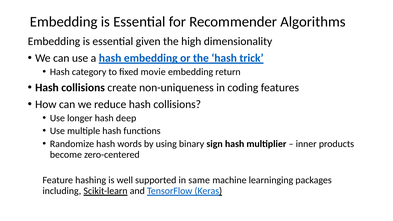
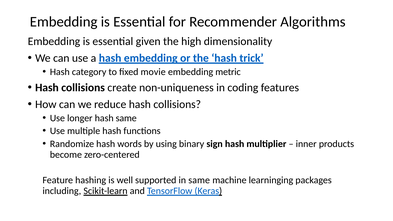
return: return -> metric (228, 72)
hash deep: deep -> same (126, 118)
